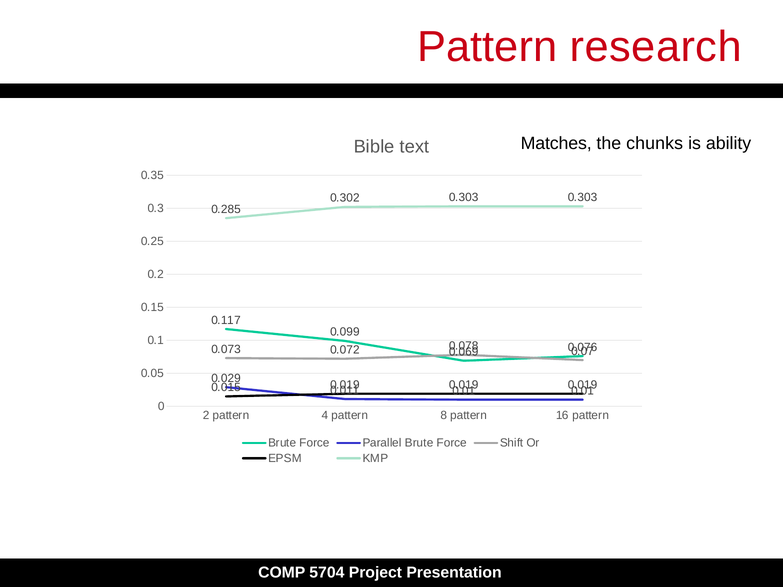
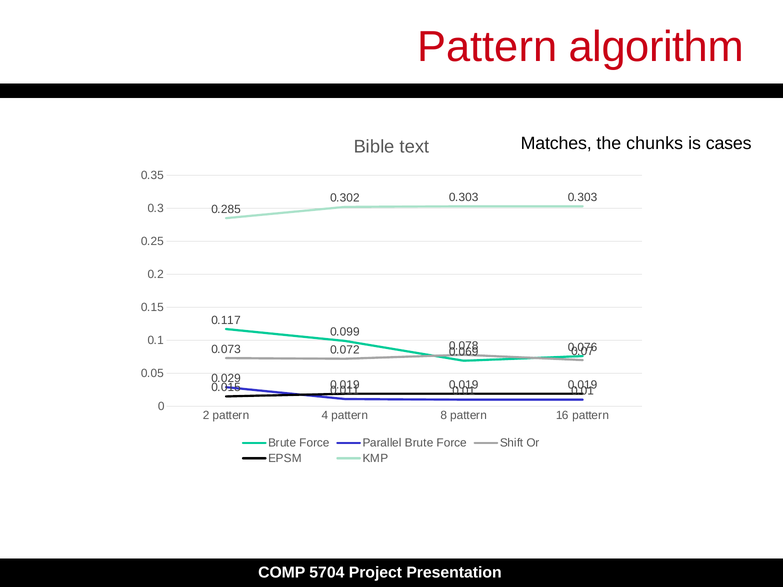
research: research -> algorithm (656, 47)
ability: ability -> cases (729, 144)
